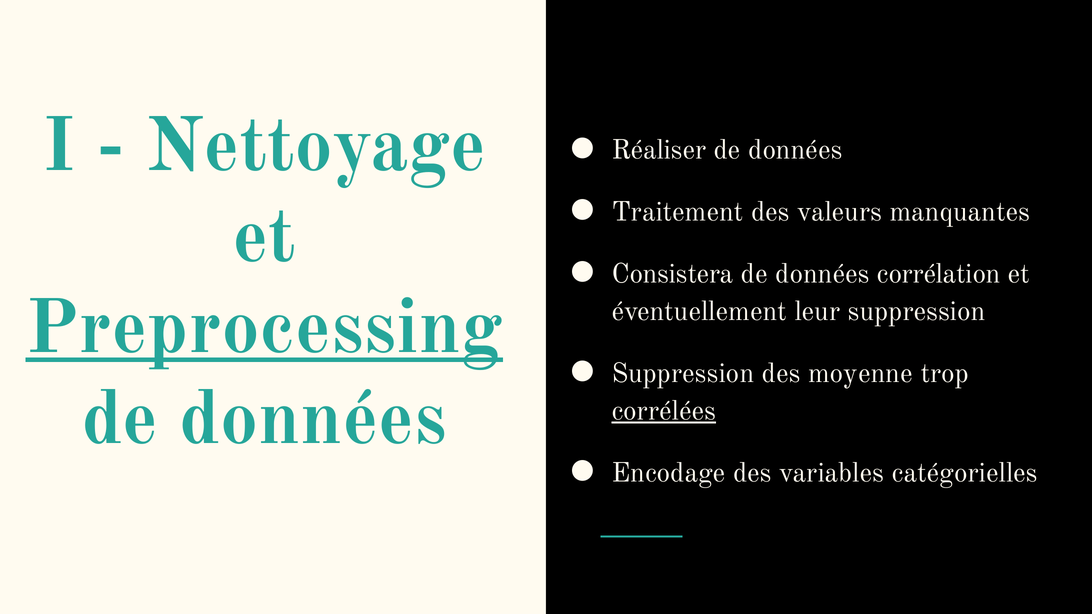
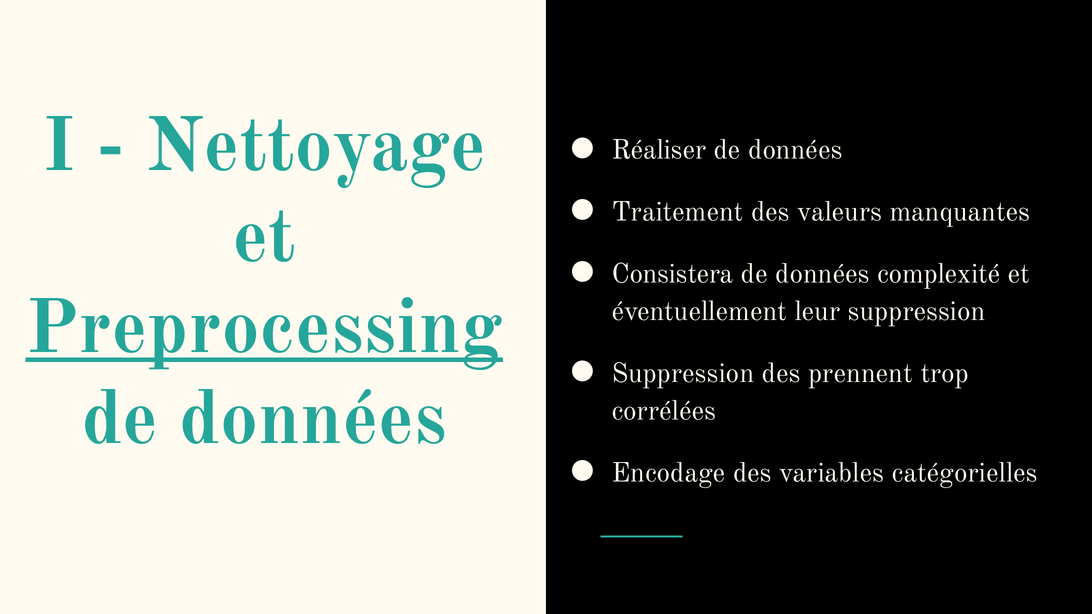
corrélation: corrélation -> complexité (939, 274)
moyenne: moyenne -> prennent (860, 373)
corrélées underline: present -> none (664, 411)
